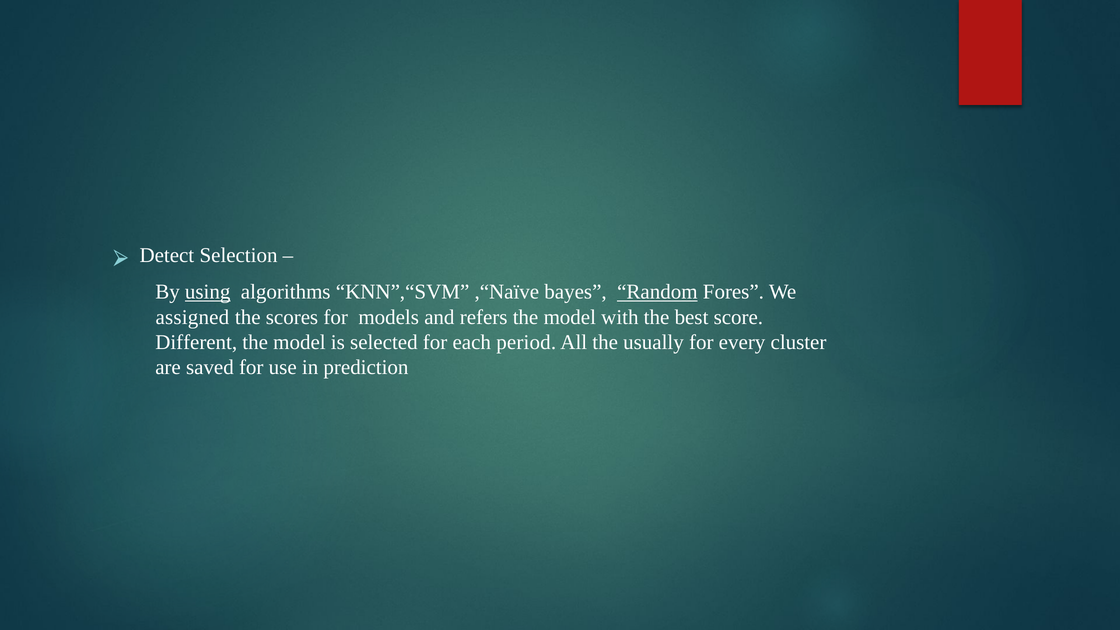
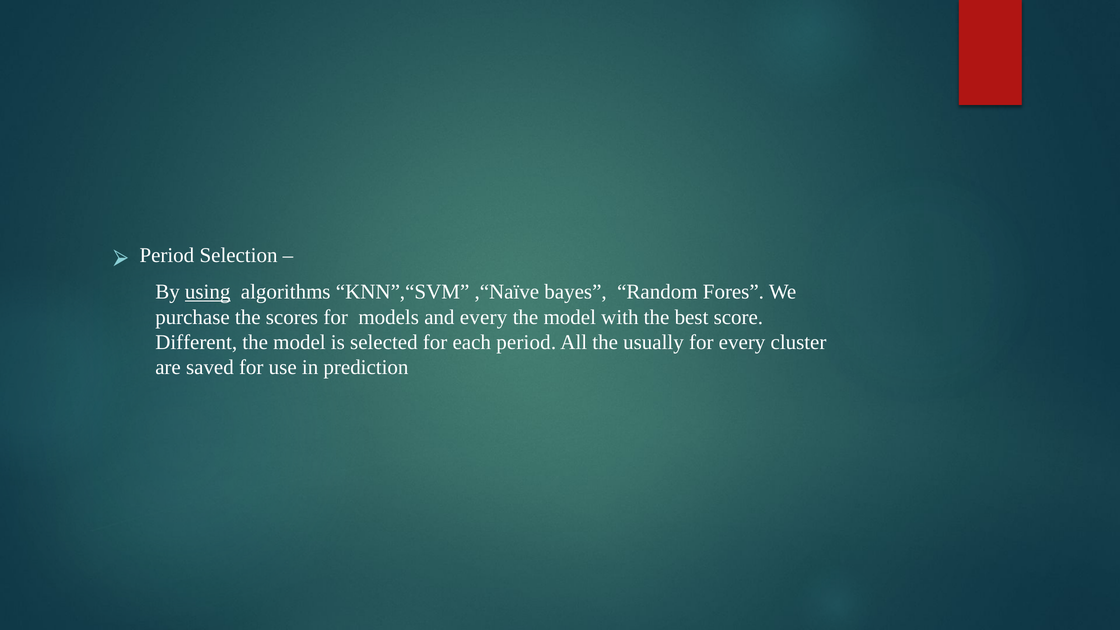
Detect: Detect -> Period (167, 256)
Random underline: present -> none (657, 292)
assigned: assigned -> purchase (192, 317)
and refers: refers -> every (484, 317)
